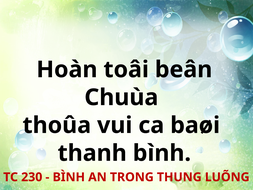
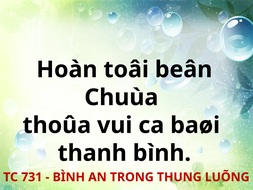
230: 230 -> 731 (32, 177)
